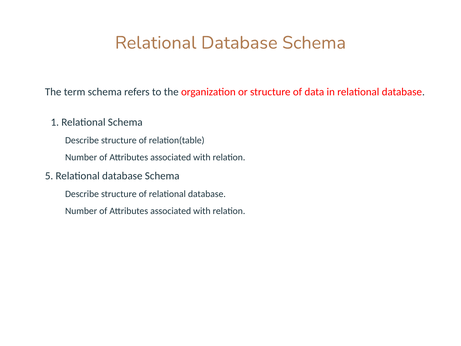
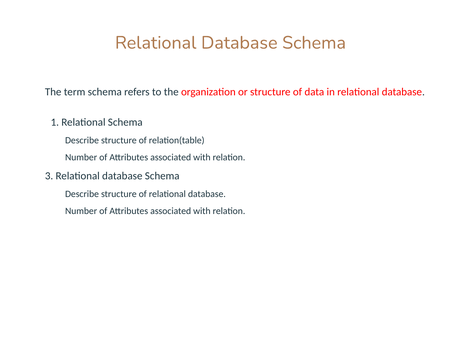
5: 5 -> 3 (49, 176)
